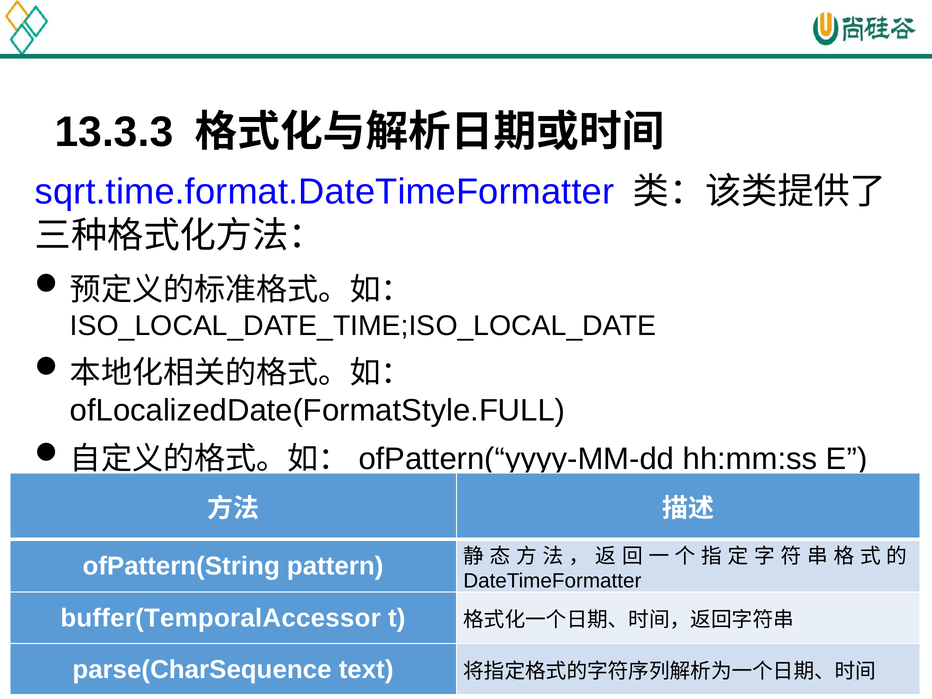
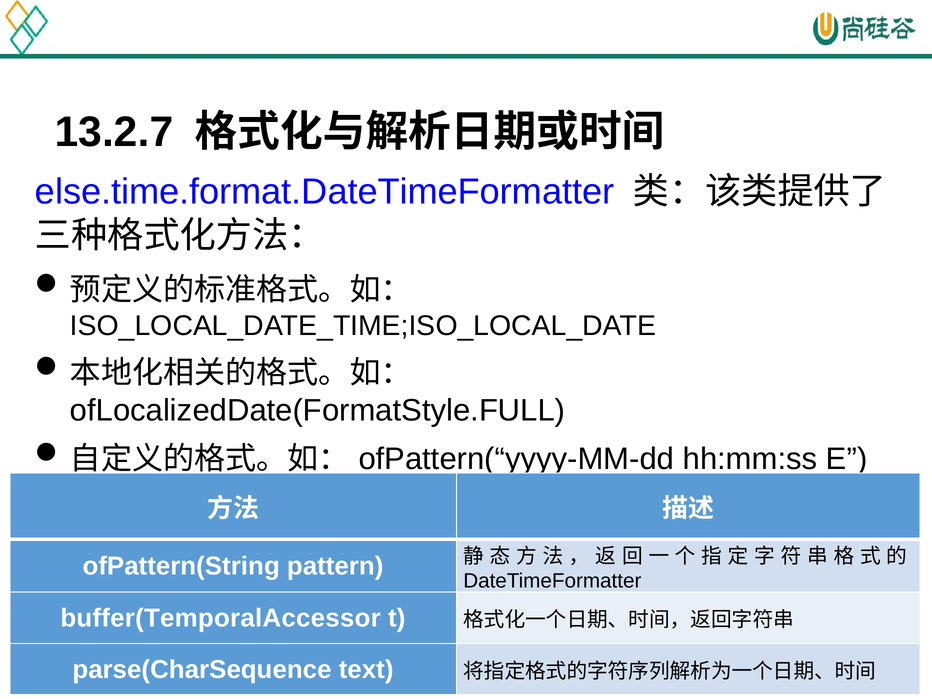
13.3.3: 13.3.3 -> 13.2.7 (114, 132)
sqrt.time.format.DateTimeFormatter: sqrt.time.format.DateTimeFormatter -> else.time.format.DateTimeFormatter (325, 192)
